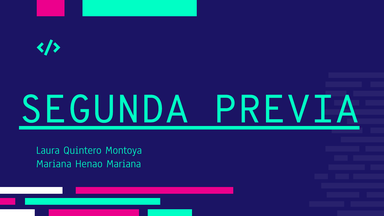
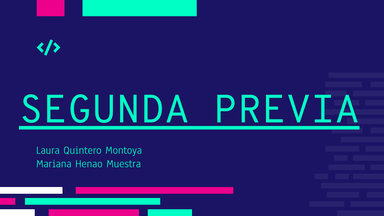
Henao Mariana: Mariana -> Muestra (124, 164)
